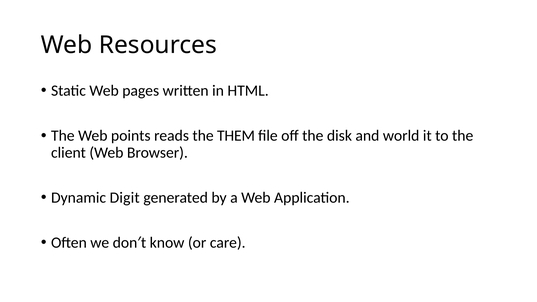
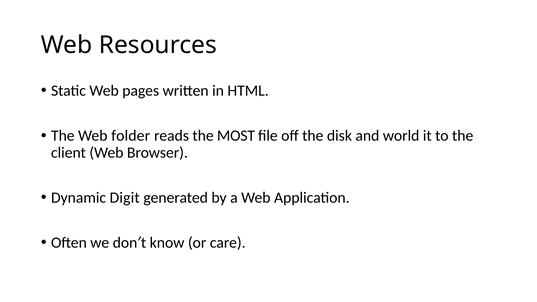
points: points -> folder (131, 136)
THEM: THEM -> MOST (236, 136)
